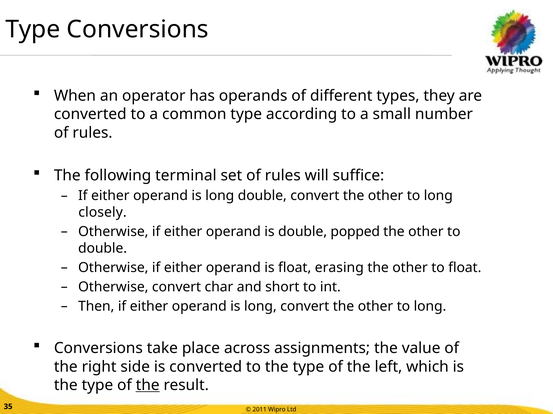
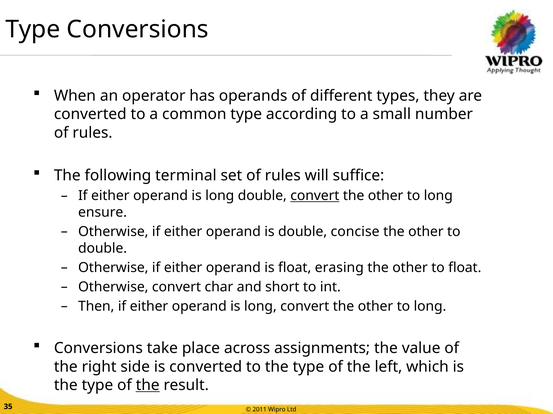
convert underline: none -> present (315, 196)
closely: closely -> ensure (103, 213)
popped: popped -> concise (355, 232)
